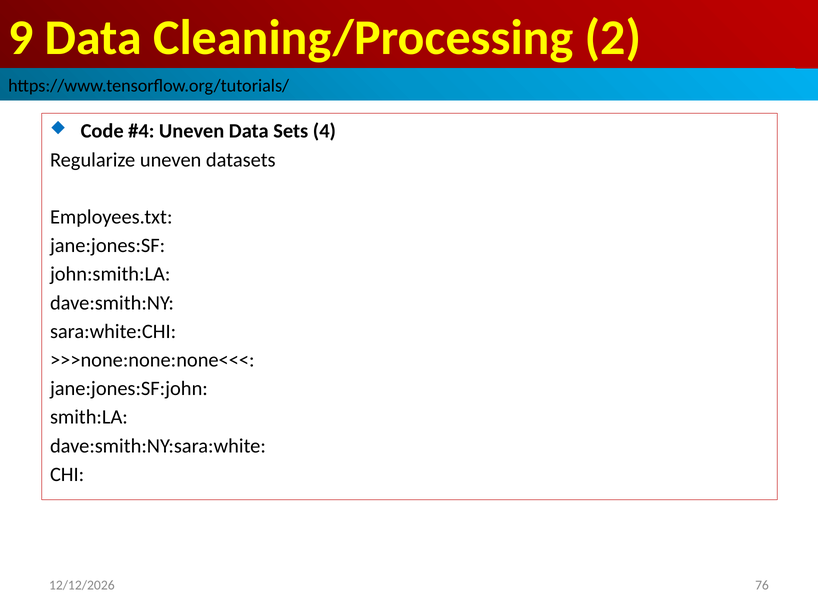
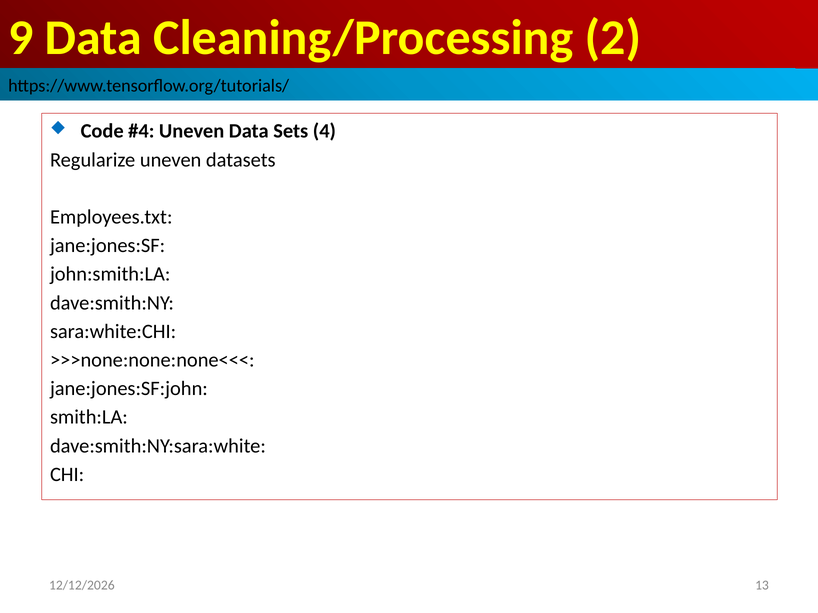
76: 76 -> 13 (762, 586)
